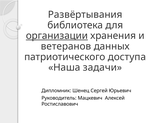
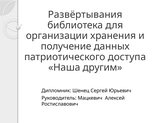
организации underline: present -> none (57, 36)
ветеранов: ветеранов -> получение (66, 46)
задачи: задачи -> другим (102, 67)
